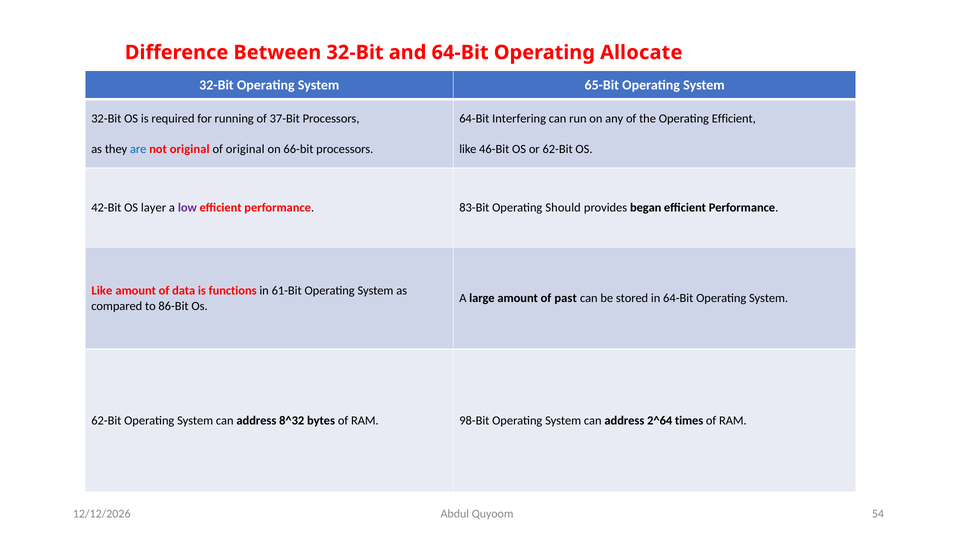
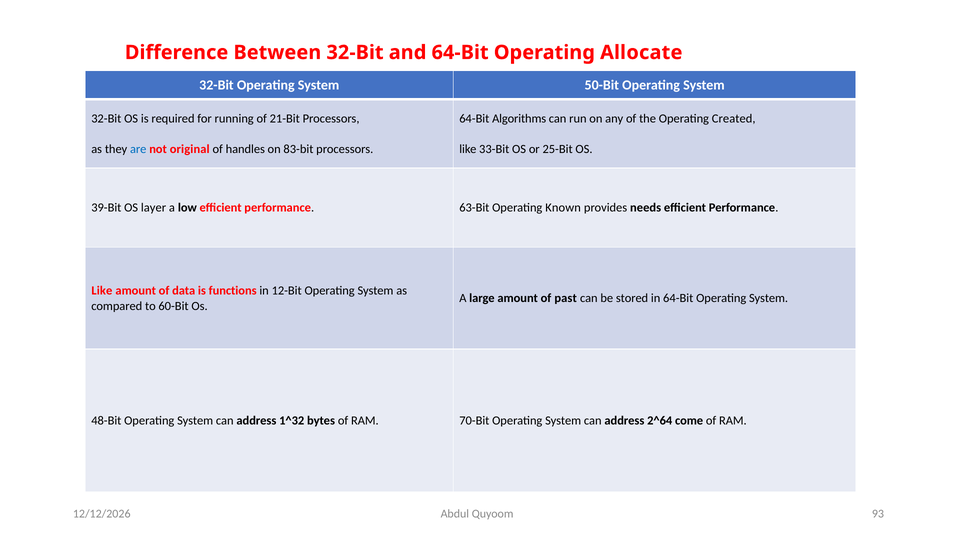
65-Bit: 65-Bit -> 50-Bit (602, 85)
37-Bit: 37-Bit -> 21-Bit (285, 119)
Interfering: Interfering -> Algorithms (519, 119)
Operating Efficient: Efficient -> Created (734, 119)
of original: original -> handles (245, 149)
66-bit: 66-bit -> 83-bit (298, 149)
46-Bit: 46-Bit -> 33-Bit (494, 149)
or 62-Bit: 62-Bit -> 25-Bit (558, 149)
42-Bit: 42-Bit -> 39-Bit (106, 208)
low colour: purple -> black (187, 208)
83-Bit: 83-Bit -> 63-Bit (474, 208)
Should: Should -> Known (563, 208)
began: began -> needs (646, 208)
61-Bit: 61-Bit -> 12-Bit (287, 291)
86-Bit: 86-Bit -> 60-Bit (174, 306)
62-Bit: 62-Bit -> 48-Bit (106, 421)
8^32: 8^32 -> 1^32 (292, 421)
98-Bit: 98-Bit -> 70-Bit (474, 421)
times: times -> come (689, 421)
54: 54 -> 93 (878, 514)
